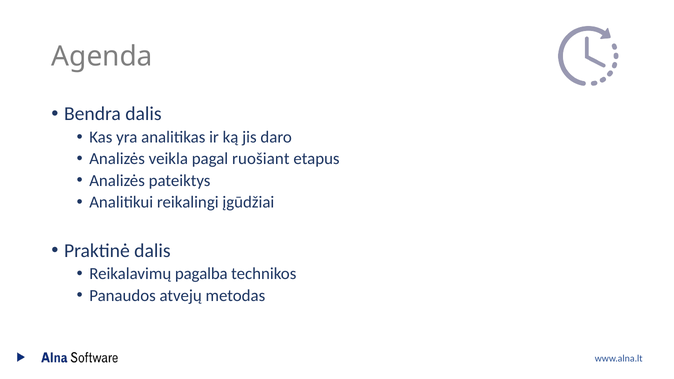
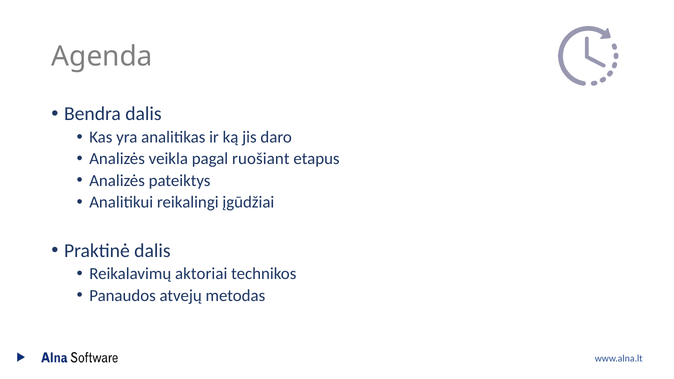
pagalba: pagalba -> aktoriai (201, 274)
